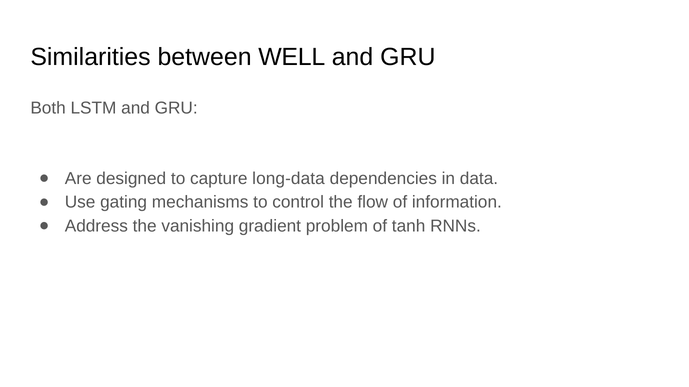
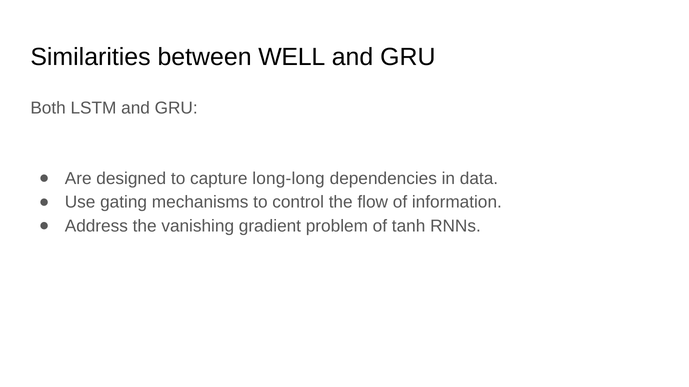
long-data: long-data -> long-long (288, 179)
